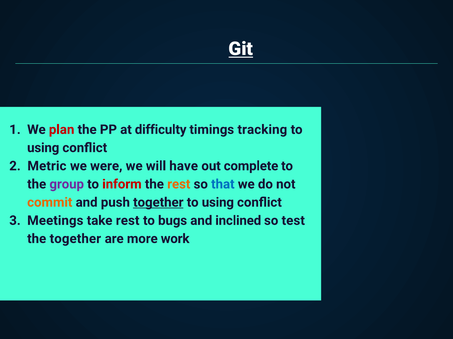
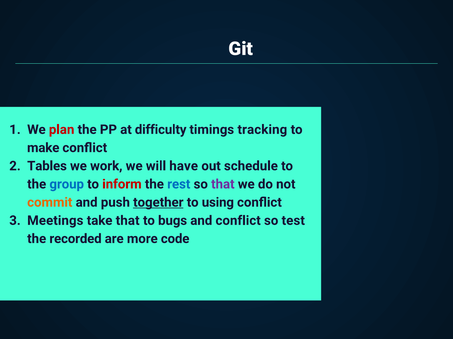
Git underline: present -> none (241, 49)
using: using -> make (43, 148)
Metric: Metric -> Tables (47, 166)
were: were -> work (106, 166)
complete: complete -> schedule (251, 166)
group colour: purple -> blue (67, 185)
rest colour: orange -> blue (179, 185)
that colour: blue -> purple (223, 185)
take rest: rest -> that (128, 221)
and inclined: inclined -> conflict (238, 221)
the together: together -> recorded (75, 239)
work: work -> code (175, 239)
